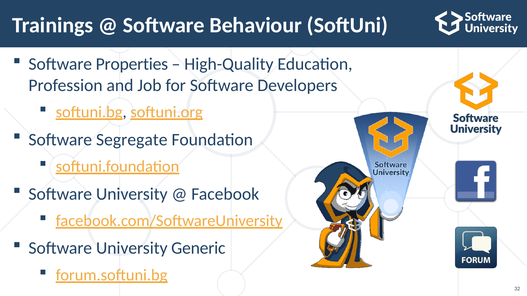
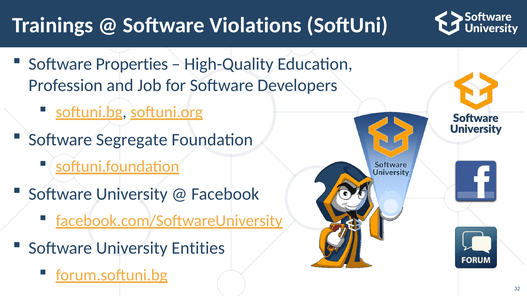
Behaviour: Behaviour -> Violations (256, 25)
Generic: Generic -> Entities (198, 249)
